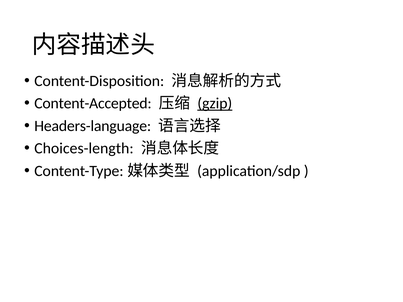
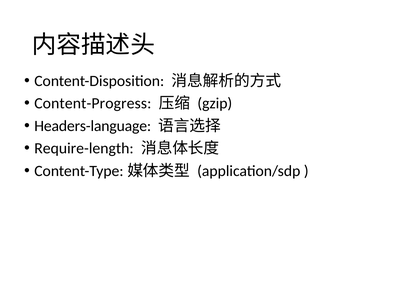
Content-Accepted: Content-Accepted -> Content-Progress (93, 103)
gzip underline: present -> none (215, 103)
Choices-length: Choices-length -> Require-length (84, 149)
